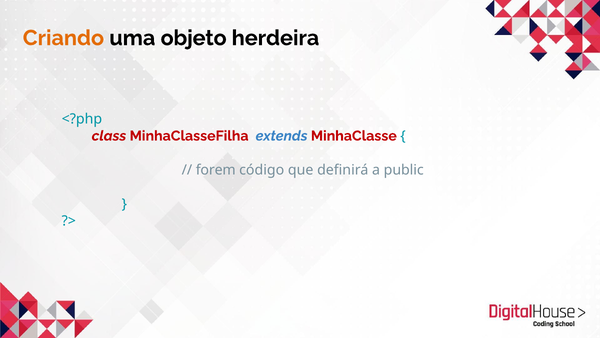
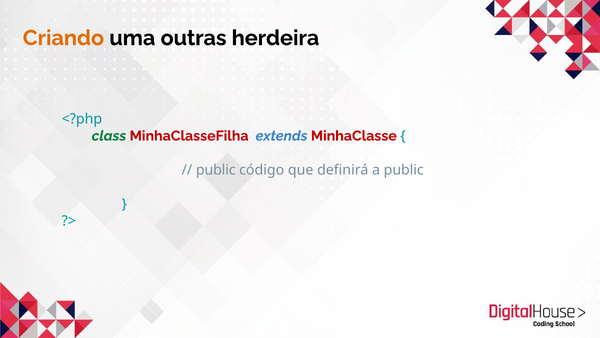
objeto: objeto -> outras (194, 38)
class colour: red -> green (109, 136)
forem: forem -> public (216, 170)
